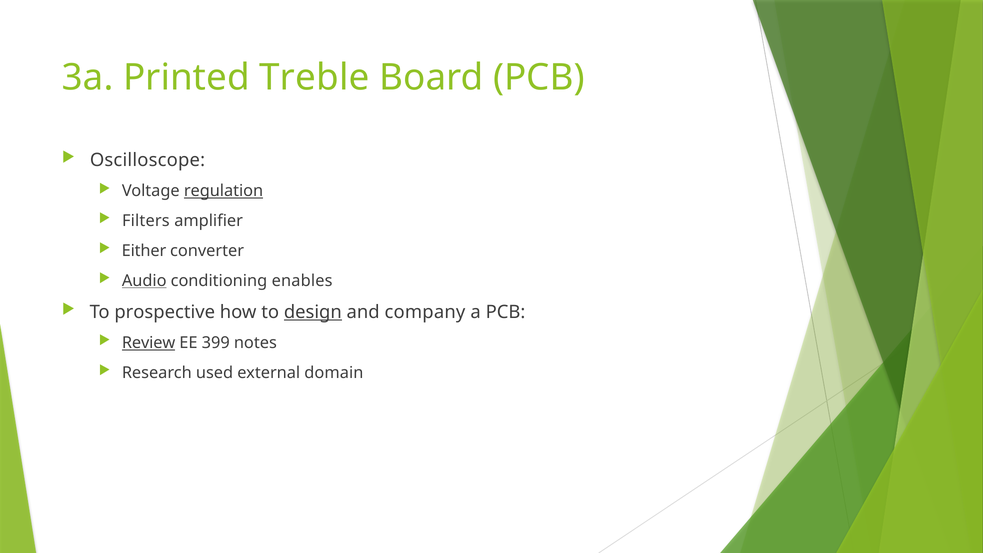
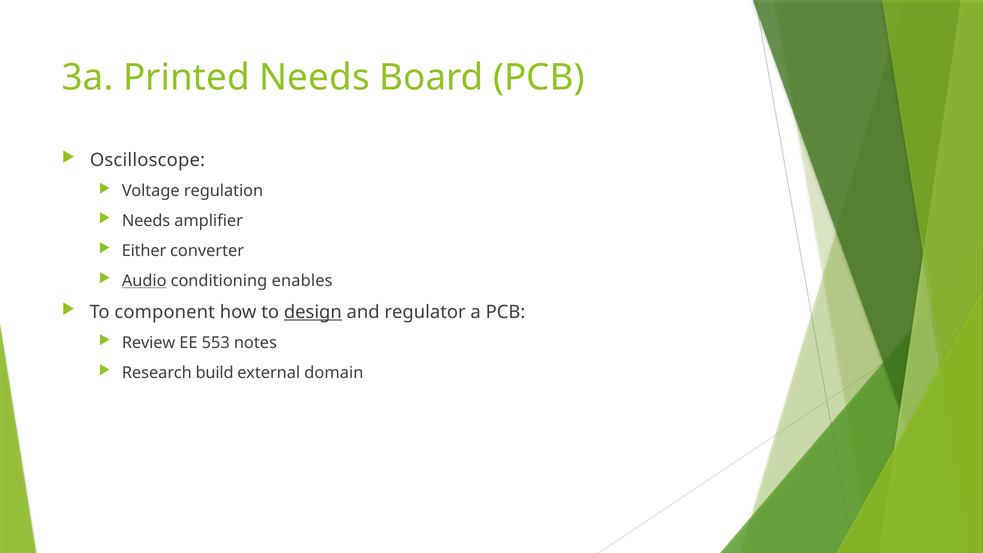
Printed Treble: Treble -> Needs (314, 78)
regulation underline: present -> none (224, 191)
Filters: Filters -> Needs (146, 221)
prospective: prospective -> component (165, 312)
company: company -> regulator (425, 312)
Review underline: present -> none (149, 343)
399: 399 -> 553 (216, 343)
used: used -> build (215, 373)
